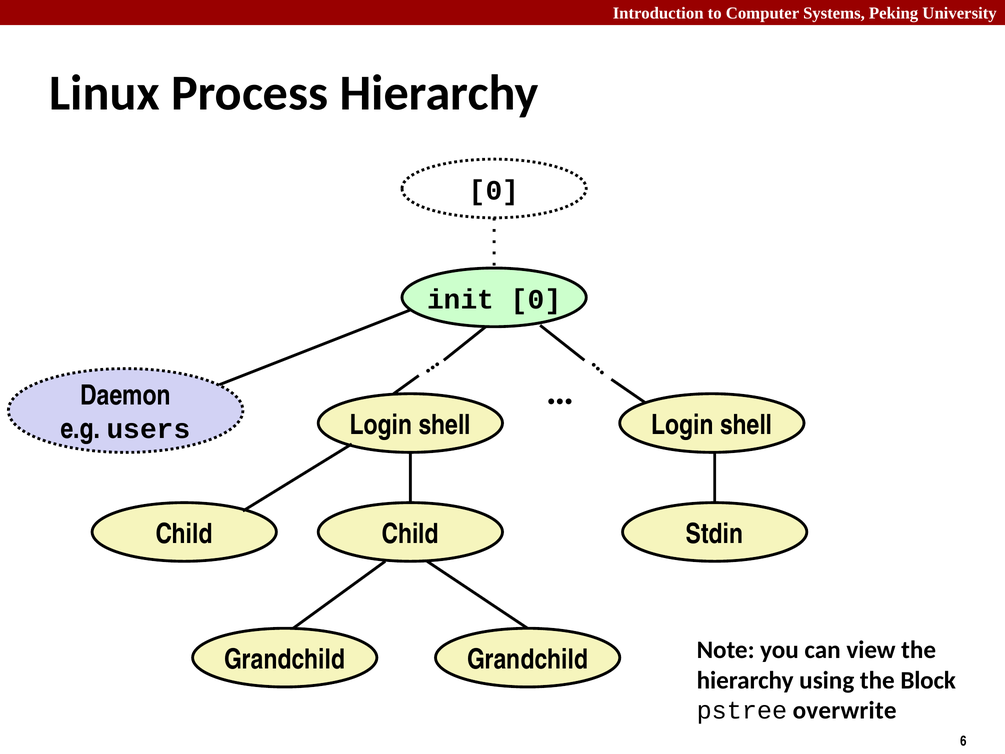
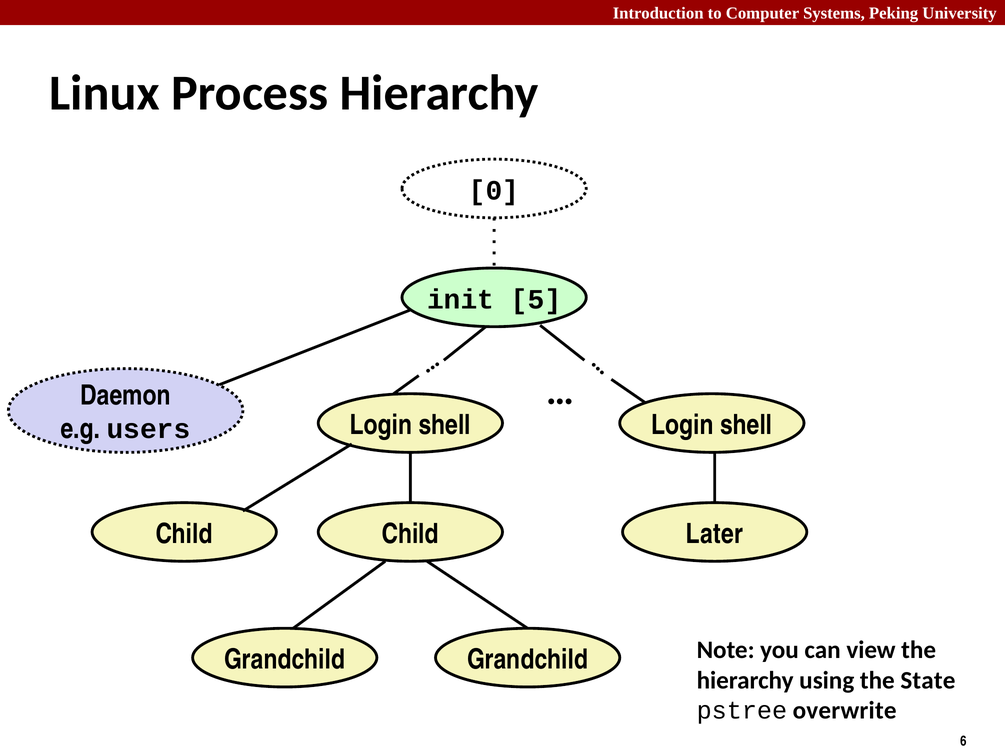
init 0: 0 -> 5 (536, 299)
Stdin: Stdin -> Later (714, 534)
Block: Block -> State (928, 680)
